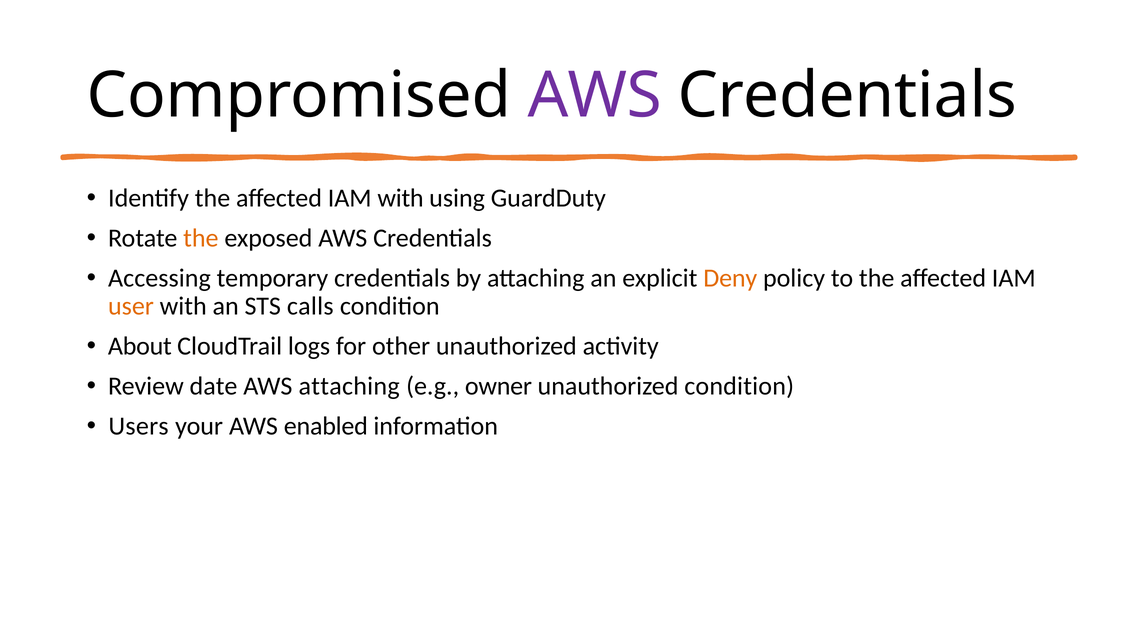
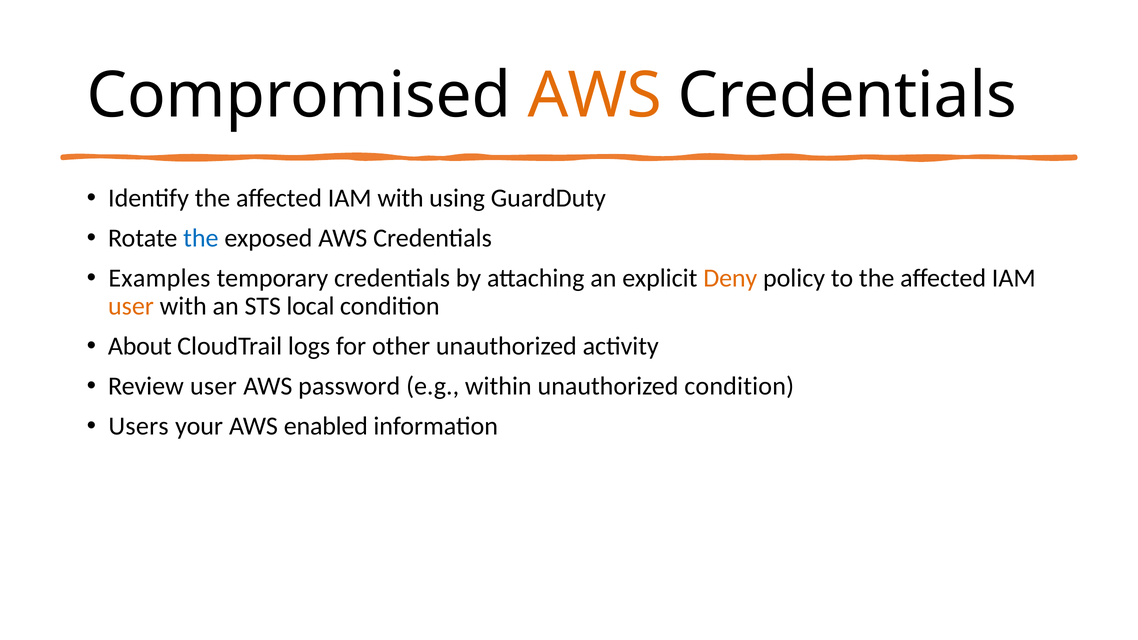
AWS colour: purple -> orange (595, 96)
the colour: orange -> blue (201, 238)
Accessing: Accessing -> Examples (159, 278)
calls: calls -> local (311, 306)
Review date: date -> user (213, 386)
AWS attaching: attaching -> password (349, 386)
owner: owner -> within (498, 386)
